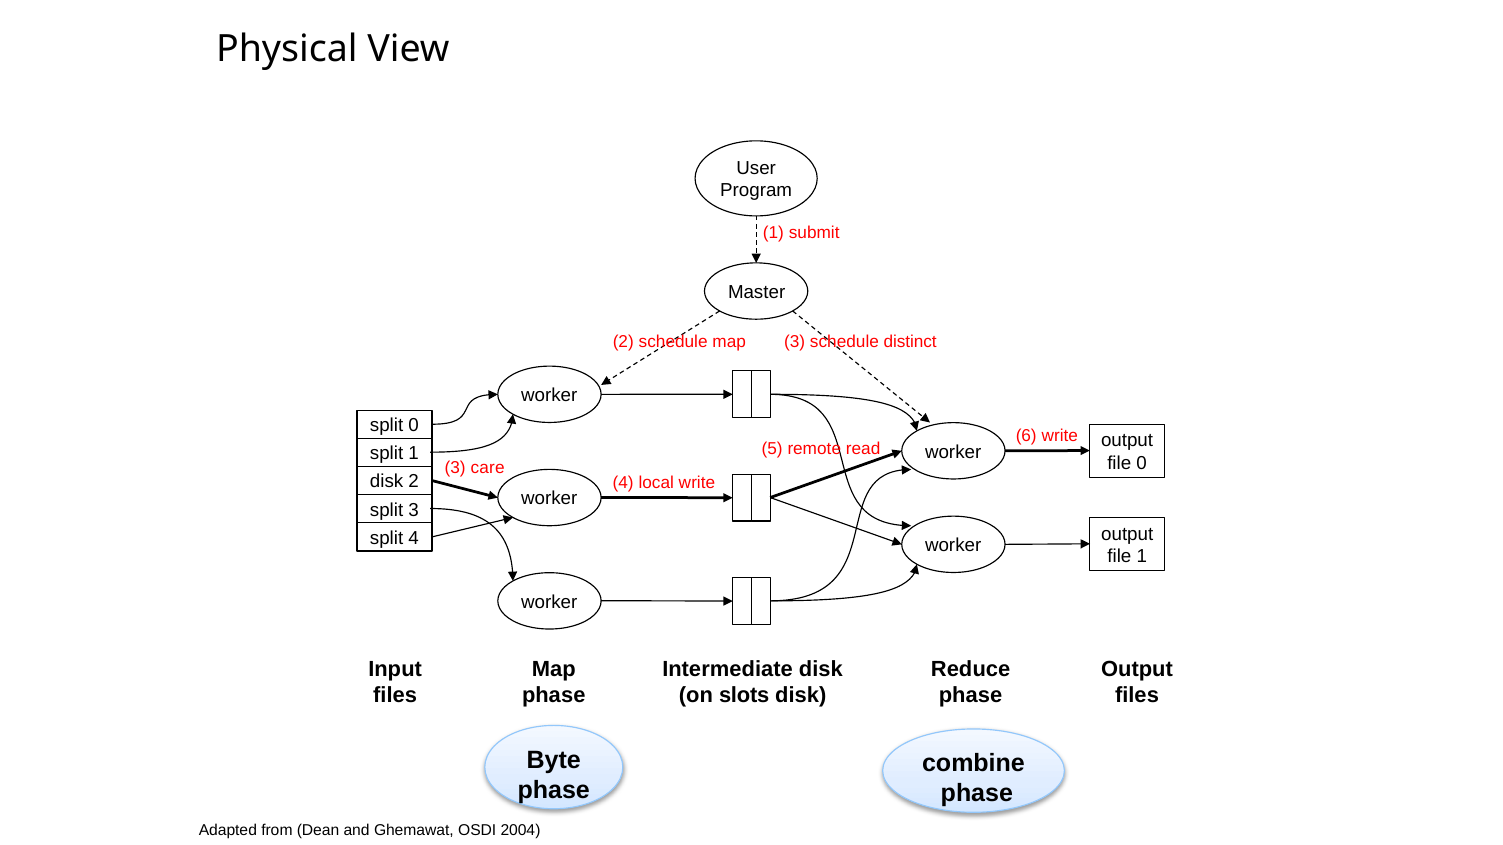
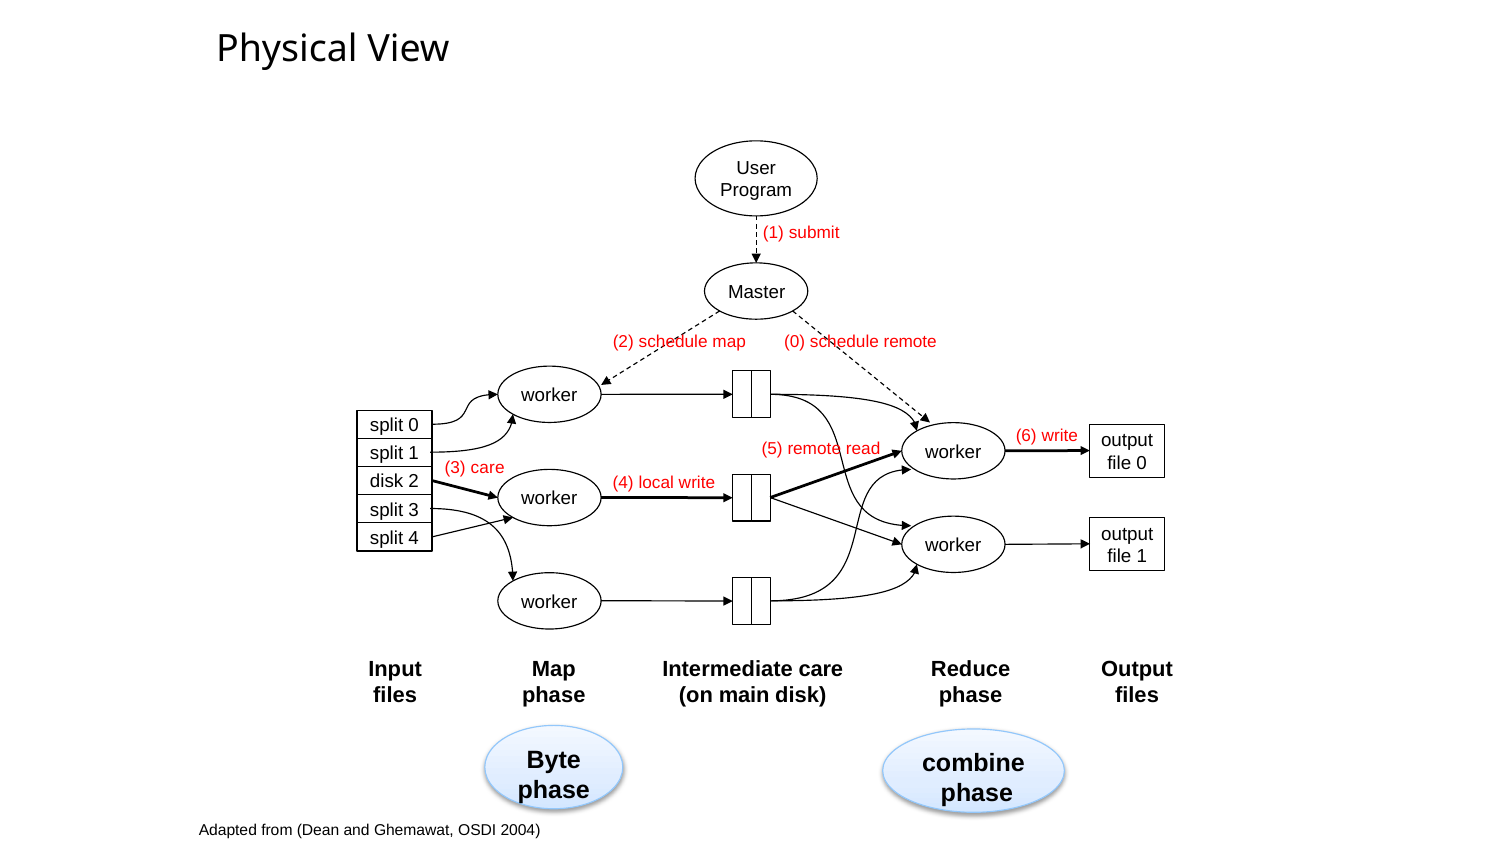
map 3: 3 -> 0 (795, 342)
schedule distinct: distinct -> remote (910, 342)
Intermediate disk: disk -> care (821, 670)
slots: slots -> main (744, 696)
